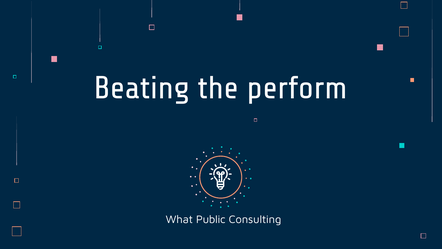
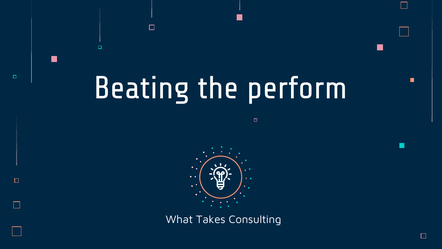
Public: Public -> Takes (211, 219)
